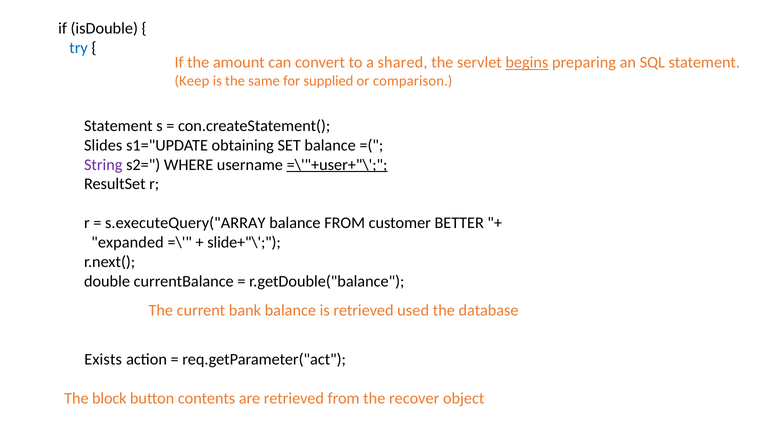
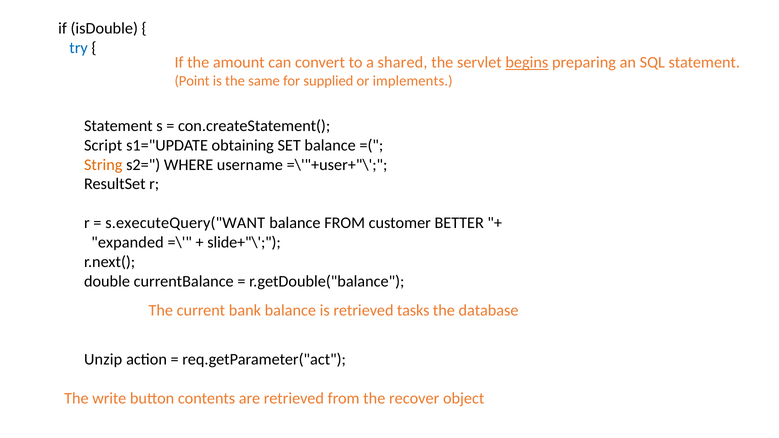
Keep: Keep -> Point (192, 81)
comparison: comparison -> implements (413, 81)
Slides: Slides -> Script (103, 145)
String colour: purple -> orange (103, 165)
=\'"+user+"\ underline: present -> none (337, 165)
s.executeQuery("ARRAY: s.executeQuery("ARRAY -> s.executeQuery("WANT (185, 223)
used: used -> tasks (413, 311)
Exists: Exists -> Unzip (103, 360)
block: block -> write (109, 398)
